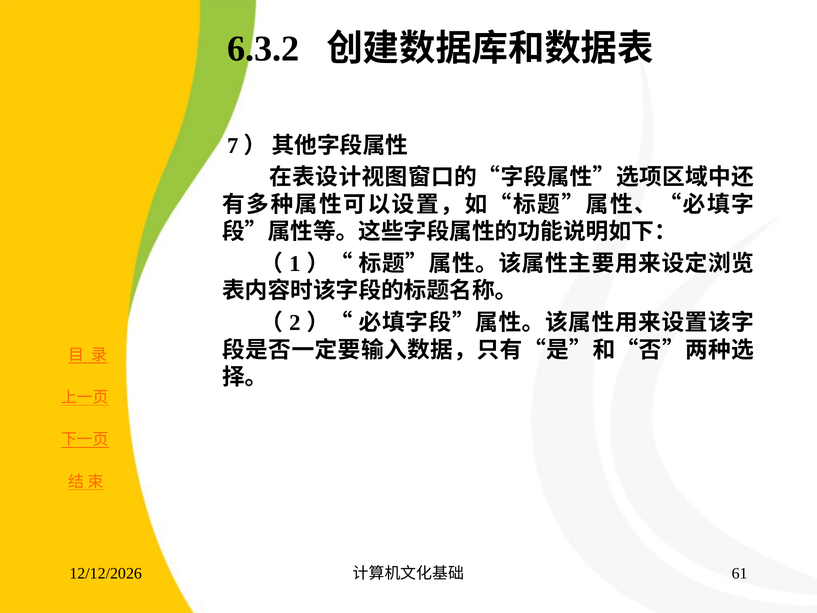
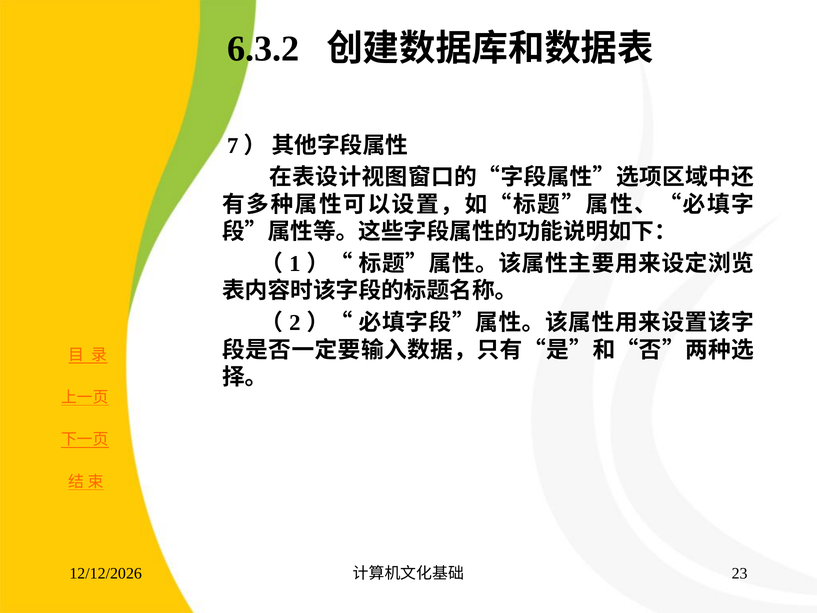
61: 61 -> 23 (740, 573)
